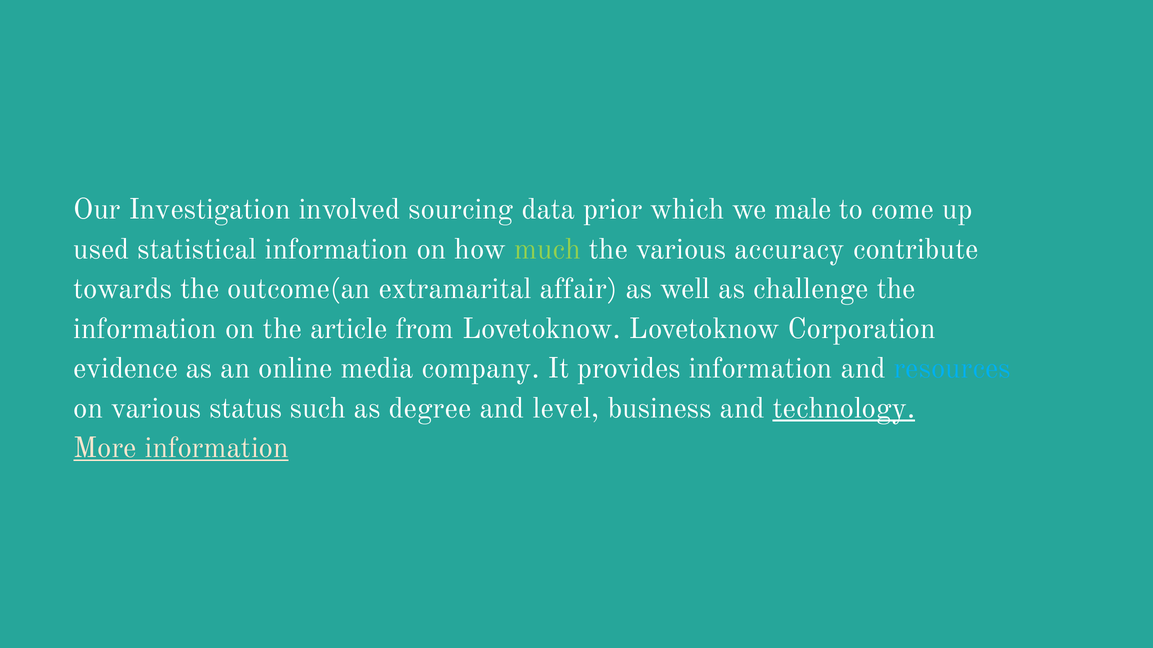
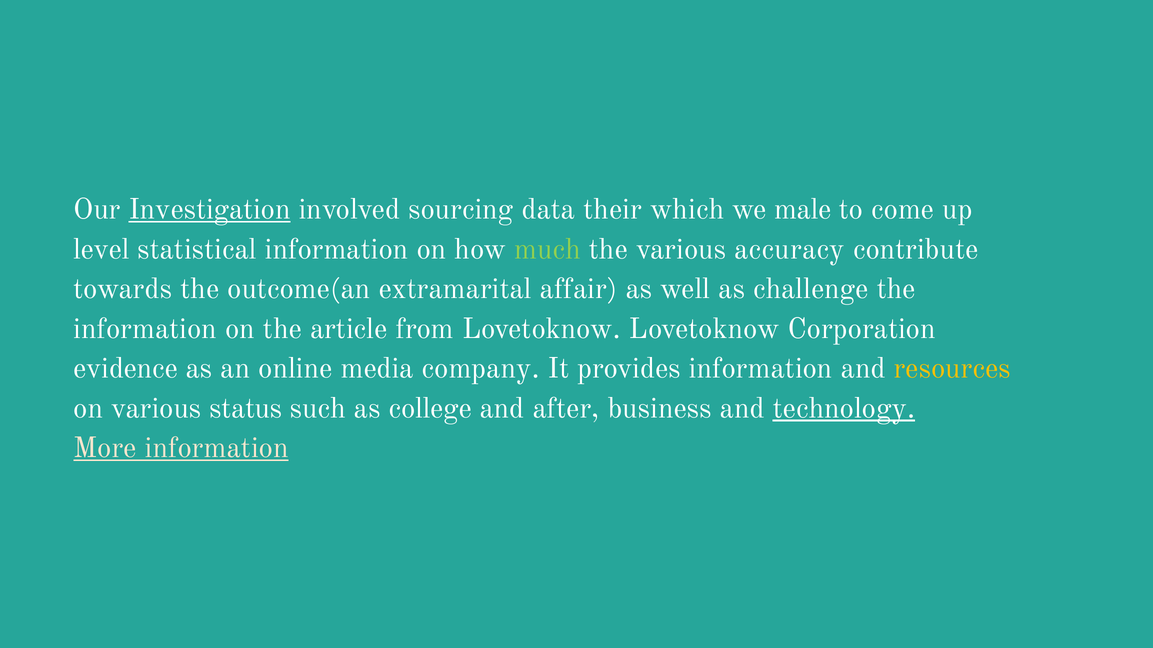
Investigation underline: none -> present (210, 210)
prior: prior -> their (613, 210)
used: used -> level (101, 249)
resources colour: light blue -> yellow (952, 369)
degree: degree -> college (430, 408)
level: level -> after (566, 408)
